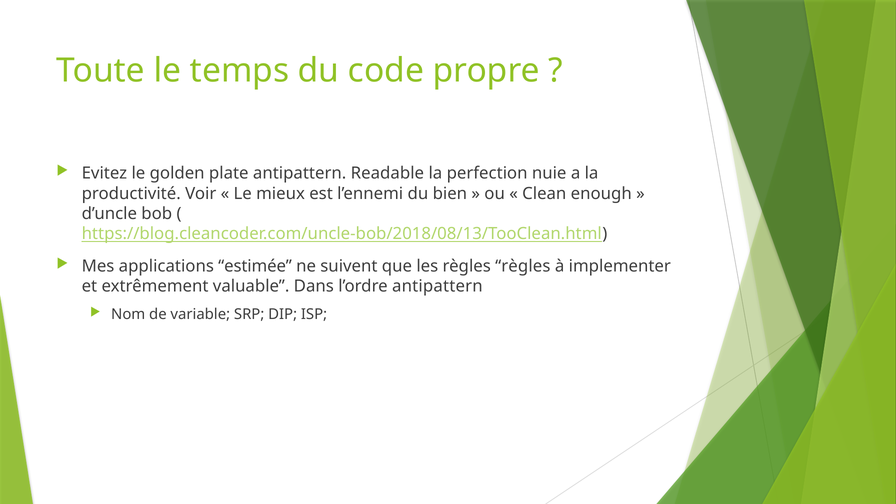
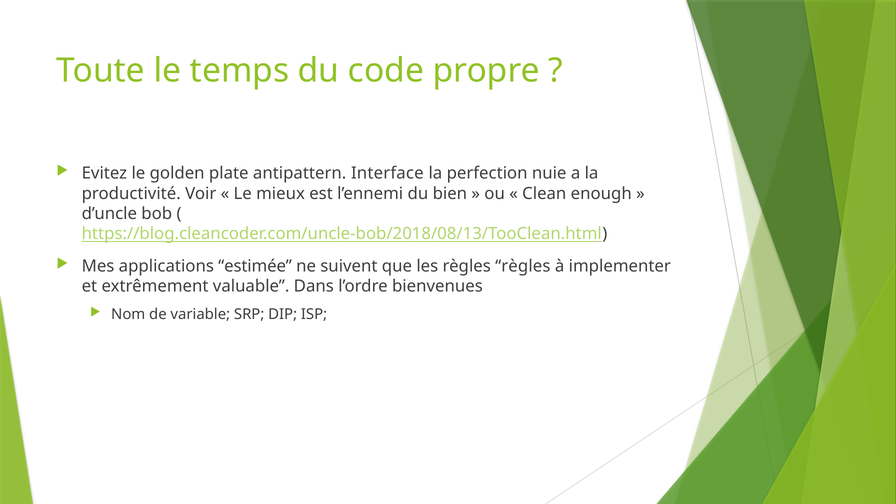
Readable: Readable -> Interface (387, 173)
l’ordre antipattern: antipattern -> bienvenues (437, 286)
